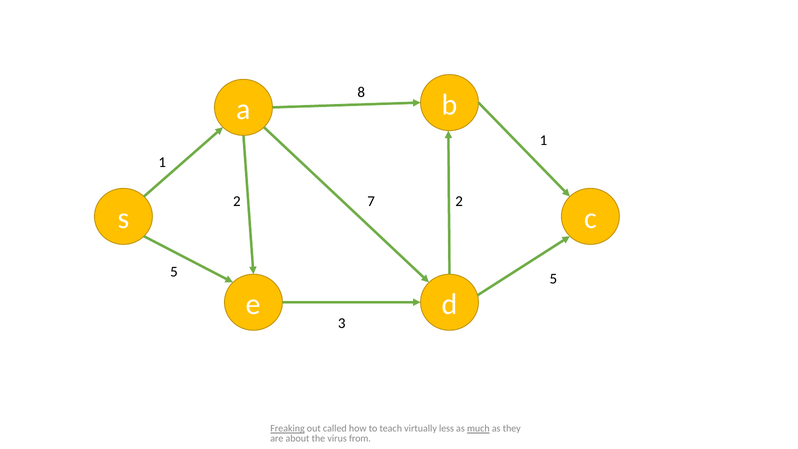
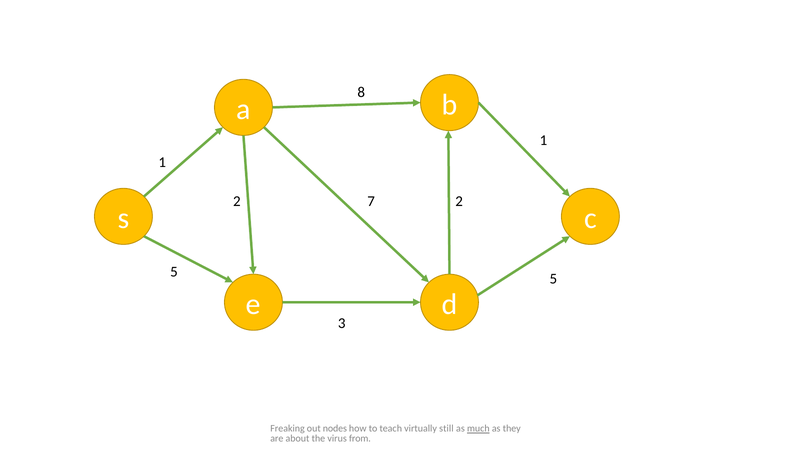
Freaking underline: present -> none (288, 429)
called: called -> nodes (335, 429)
less: less -> still (446, 429)
